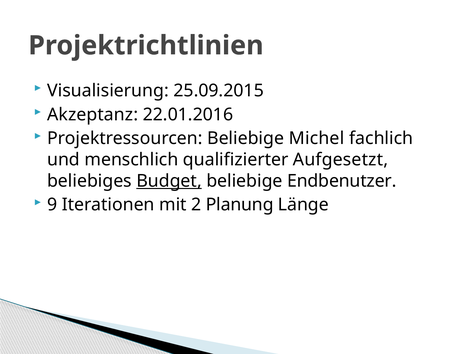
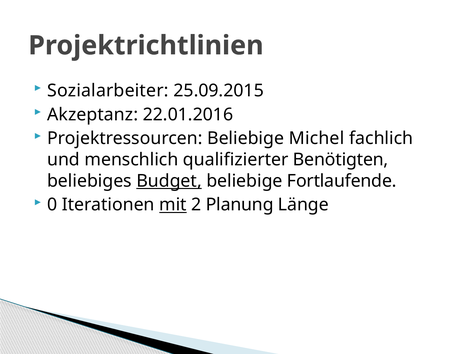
Visualisierung: Visualisierung -> Sozialarbeiter (108, 91)
Aufgesetzt: Aufgesetzt -> Benötigten (341, 160)
Endbenutzer: Endbenutzer -> Fortlaufende (342, 181)
9: 9 -> 0 (52, 205)
mit underline: none -> present (173, 205)
